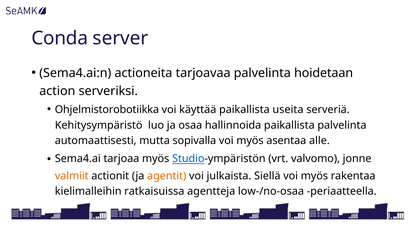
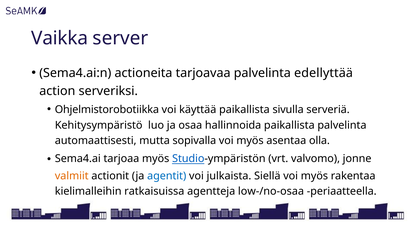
Conda: Conda -> Vaikka (60, 38)
hoidetaan: hoidetaan -> edellyttää (324, 73)
useita: useita -> sivulla (288, 110)
alle: alle -> olla (319, 141)
agentit colour: orange -> blue (167, 176)
